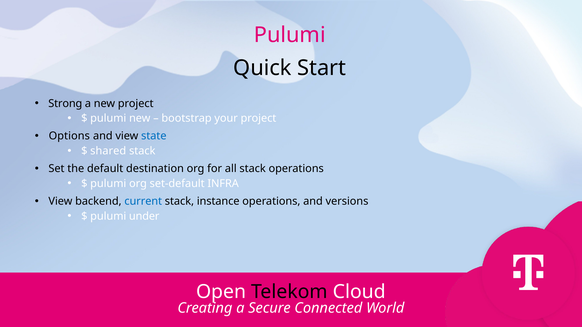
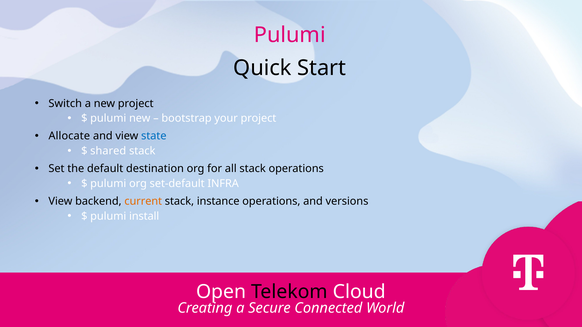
Strong: Strong -> Switch (65, 104)
Options: Options -> Allocate (69, 136)
current colour: blue -> orange (143, 202)
under: under -> install (144, 216)
